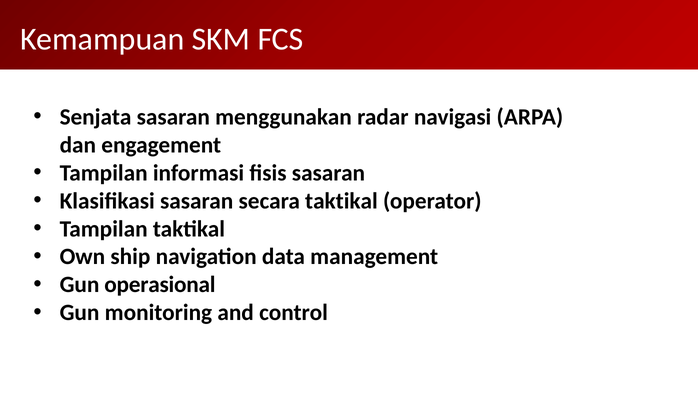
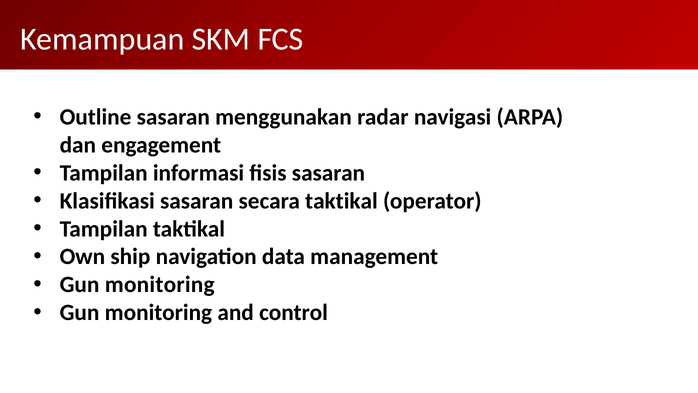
Senjata: Senjata -> Outline (96, 117)
operasional: operasional -> monitoring (160, 284)
